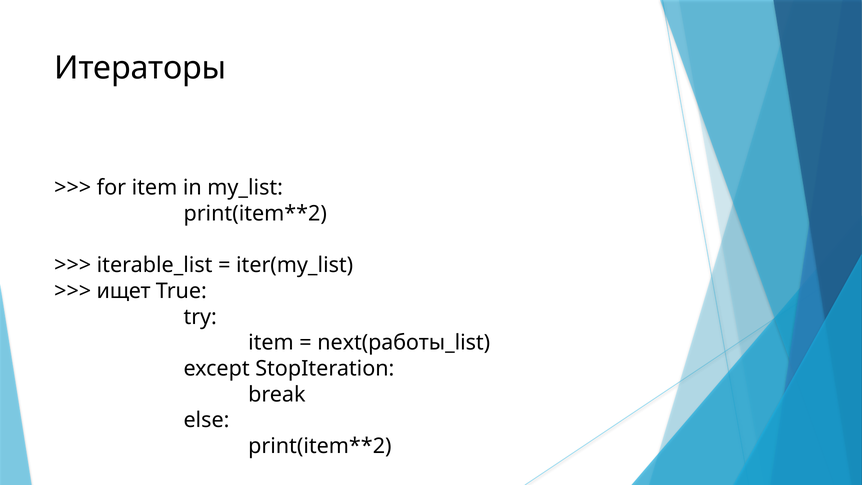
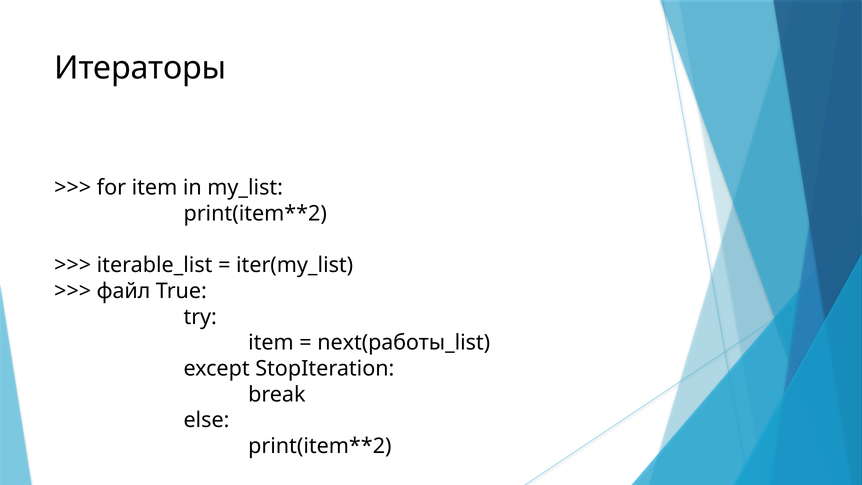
ищет: ищет -> файл (124, 291)
